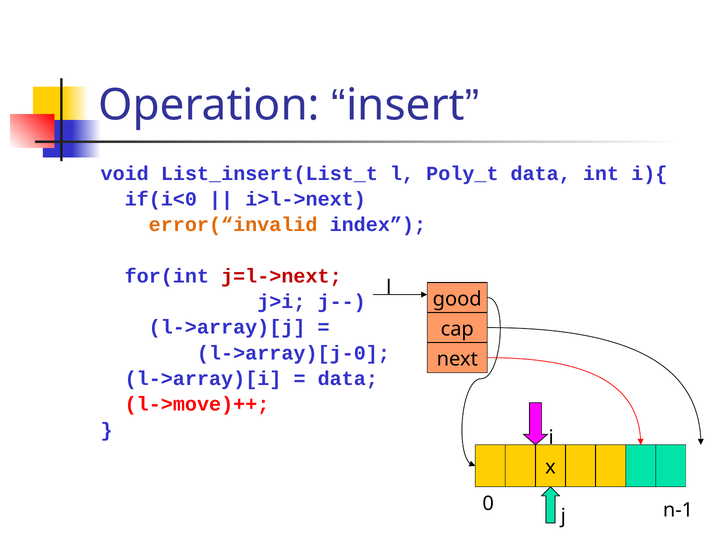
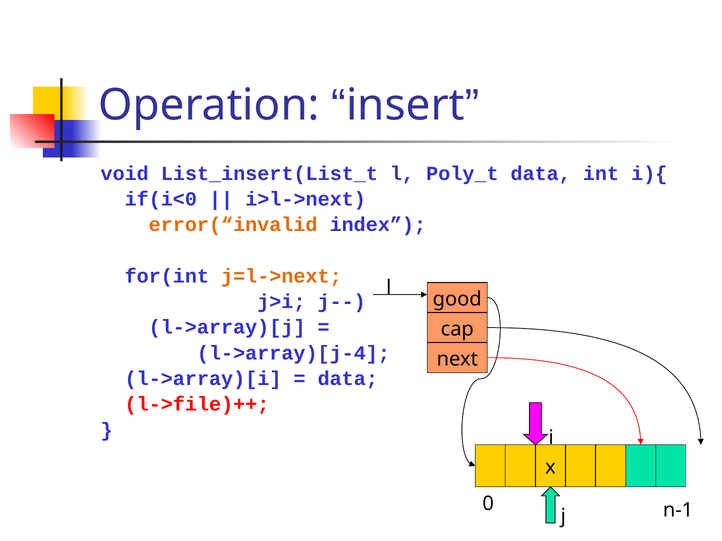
j=l->next colour: red -> orange (281, 276)
l->array)[j-0: l->array)[j-0 -> l->array)[j-4 (293, 353)
l->move)++: l->move)++ -> l->file)++ (197, 405)
